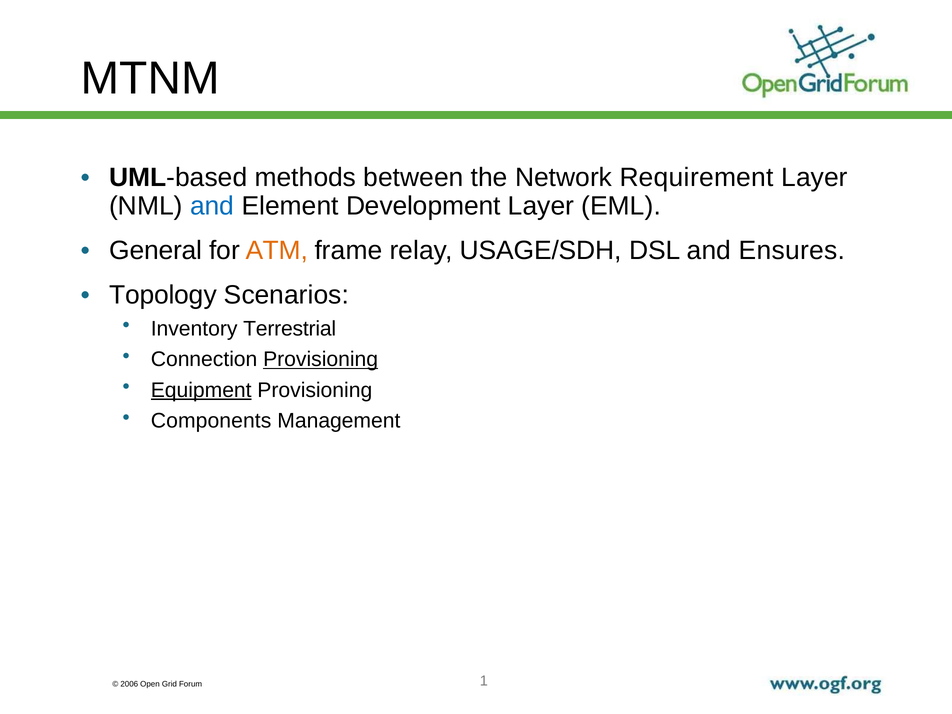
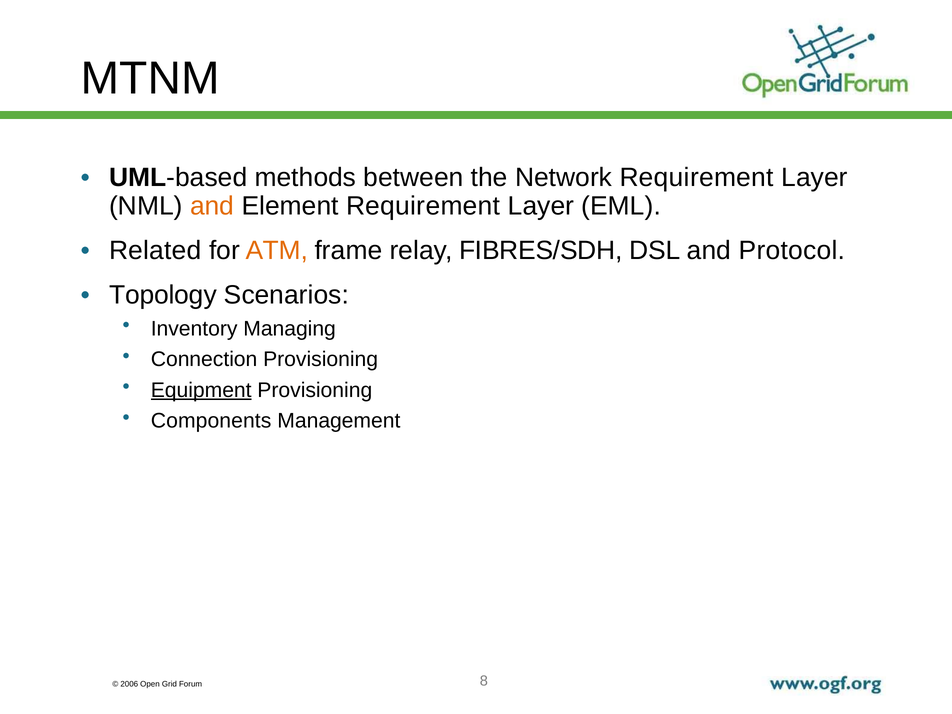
and colour: blue -> orange (212, 206)
Element Development: Development -> Requirement (423, 206)
General: General -> Related (155, 251)
USAGE/SDH: USAGE/SDH -> FIBRES/SDH (541, 251)
Ensures: Ensures -> Protocol (792, 251)
Terrestrial: Terrestrial -> Managing (290, 329)
Provisioning underline: present -> none (321, 359)
1: 1 -> 8 (484, 681)
